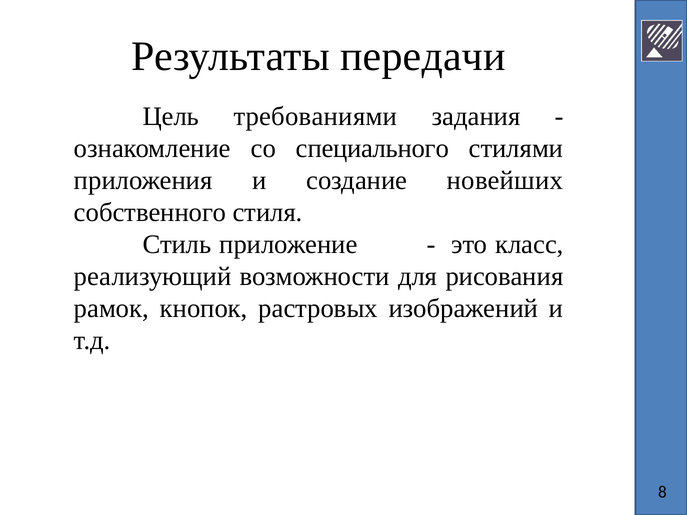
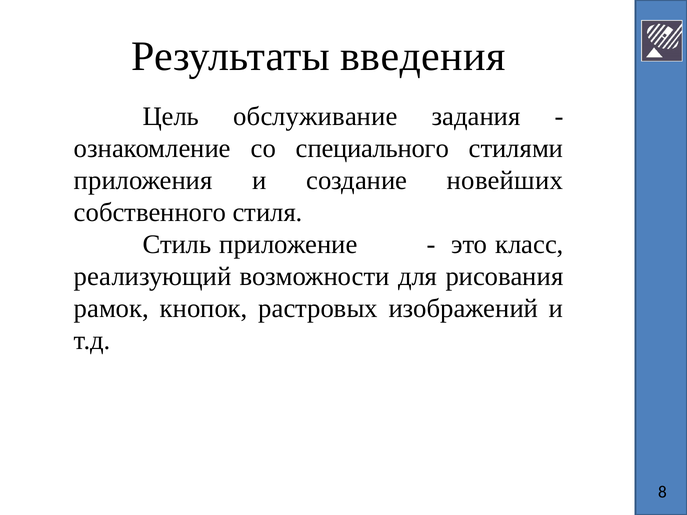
передачи: передачи -> введения (423, 56)
требованиями: требованиями -> обслуживание (315, 117)
